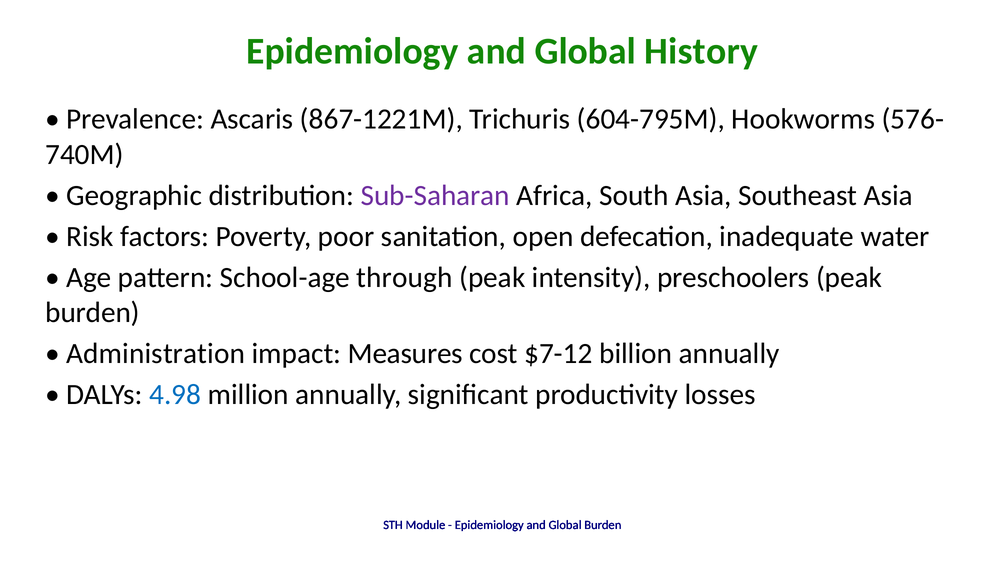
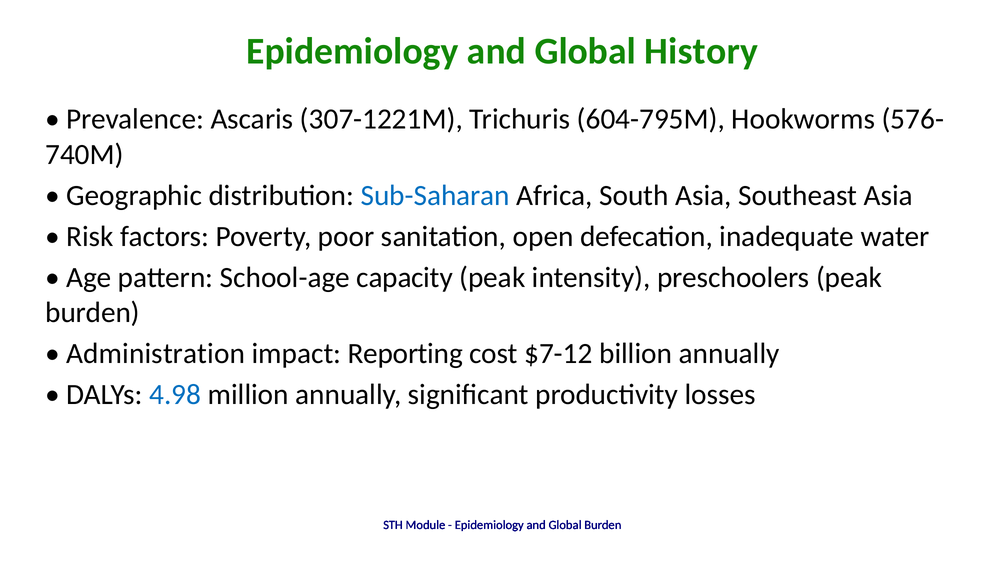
867-1221M: 867-1221M -> 307-1221M (381, 119)
Sub-Saharan colour: purple -> blue (435, 195)
through: through -> capacity (405, 277)
Measures: Measures -> Reporting (405, 353)
